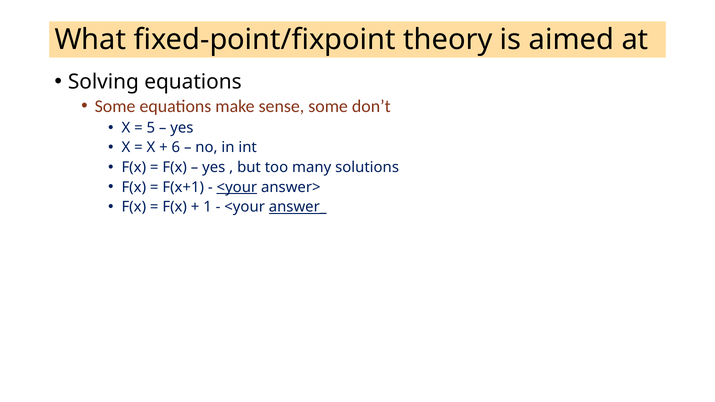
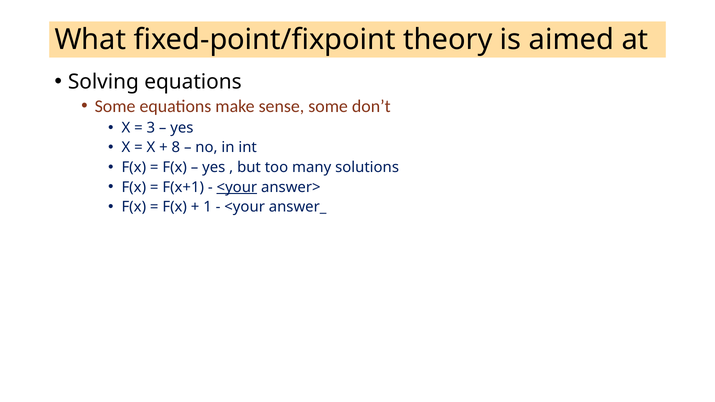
5: 5 -> 3 (151, 128)
6: 6 -> 8 (176, 148)
answer_ underline: present -> none (298, 207)
